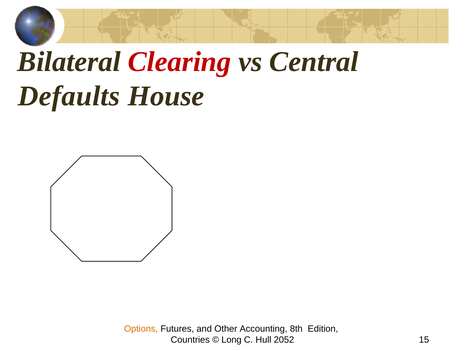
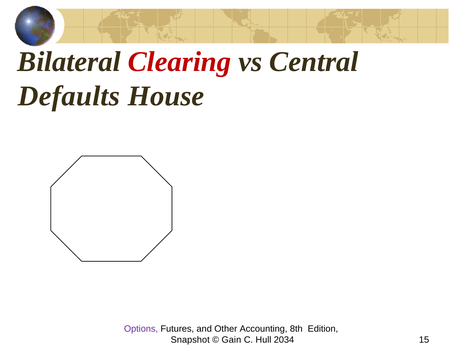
Options colour: orange -> purple (141, 330)
Countries: Countries -> Snapshot (190, 341)
Long: Long -> Gain (231, 341)
2052: 2052 -> 2034 (284, 341)
